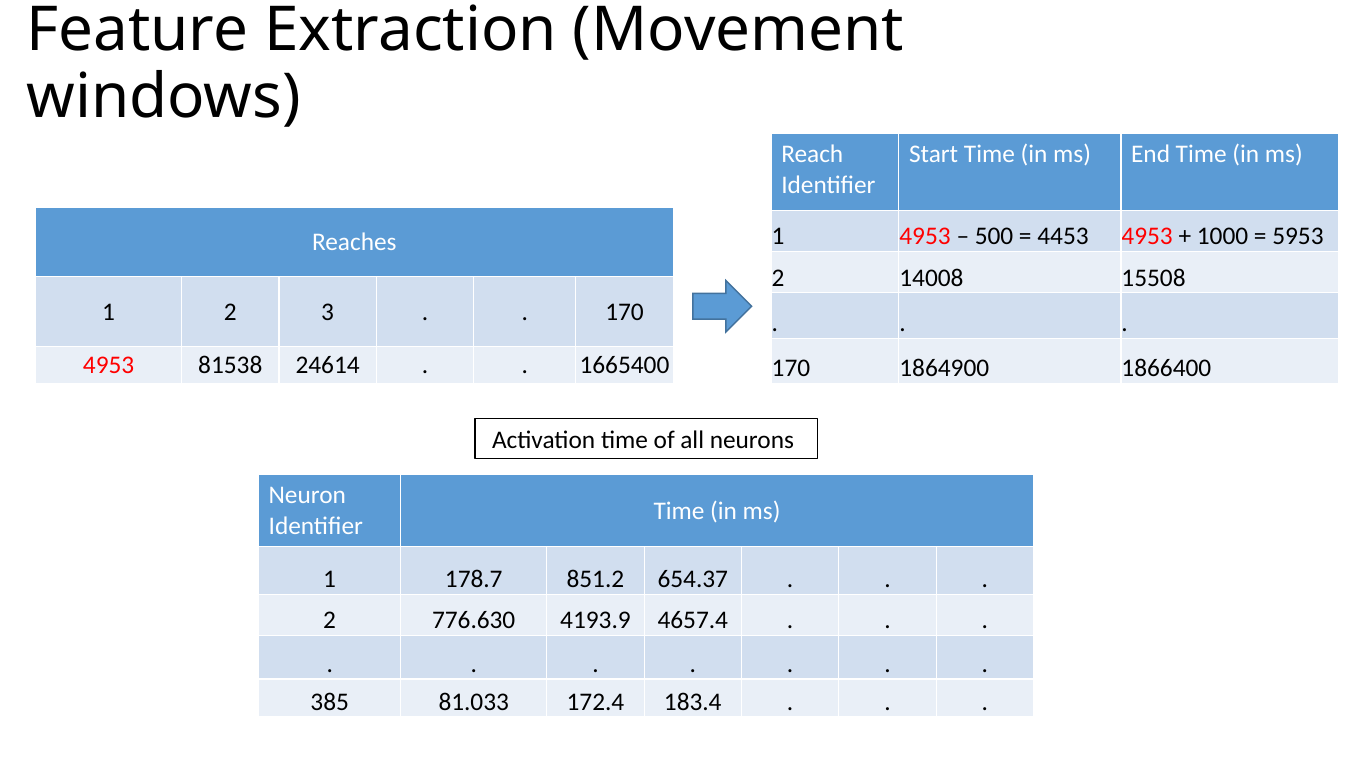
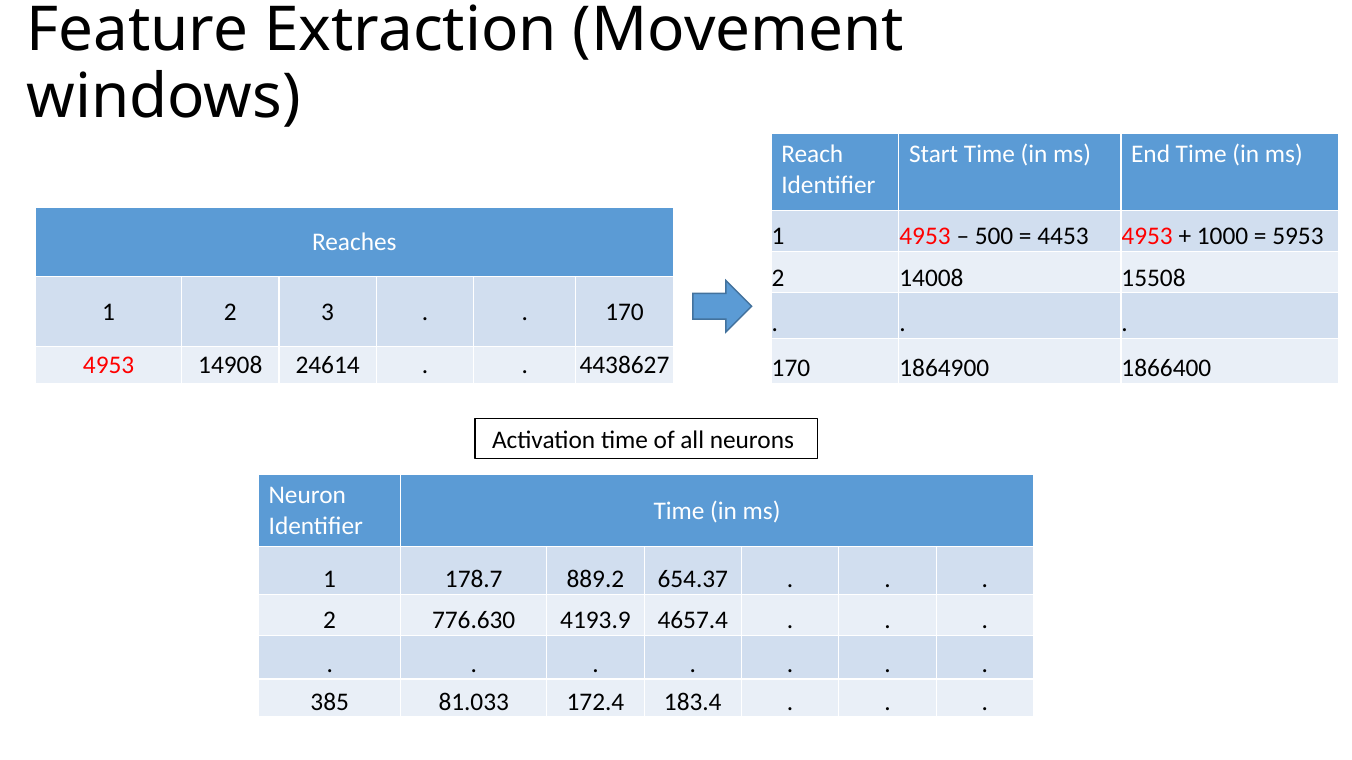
81538: 81538 -> 14908 (230, 366)
1665400: 1665400 -> 4438627 (624, 366)
851.2: 851.2 -> 889.2 (595, 580)
